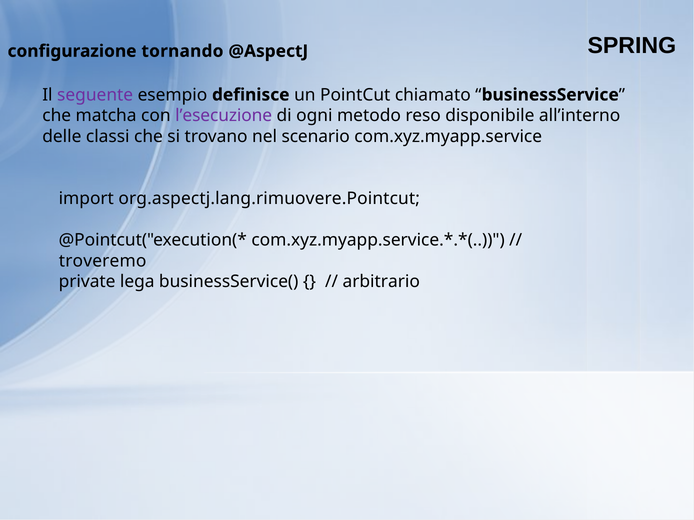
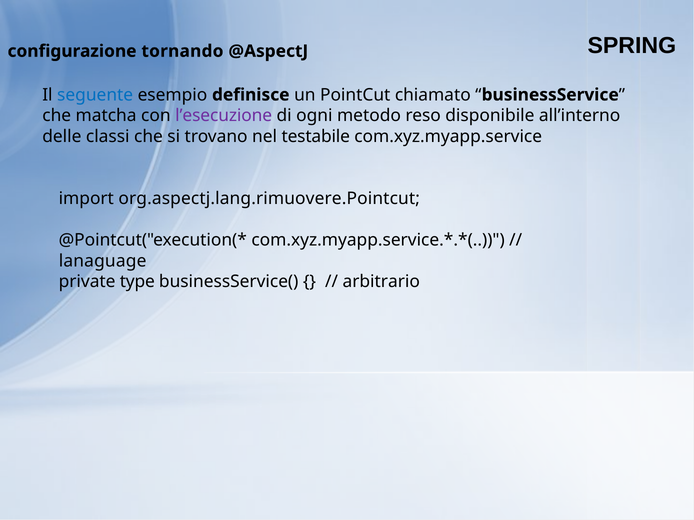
seguente colour: purple -> blue (95, 95)
scenario: scenario -> testabile (316, 137)
troveremo: troveremo -> lanaguage (103, 261)
lega: lega -> type (137, 282)
